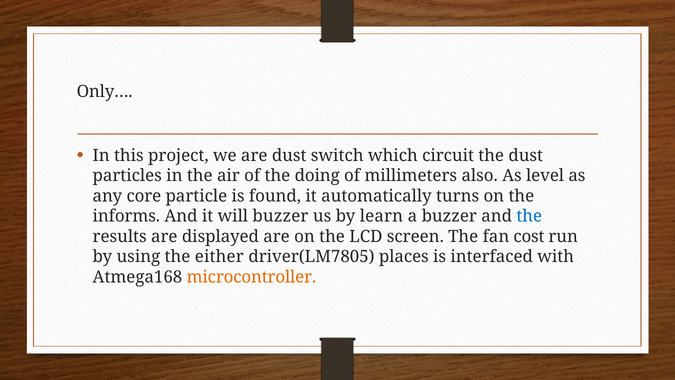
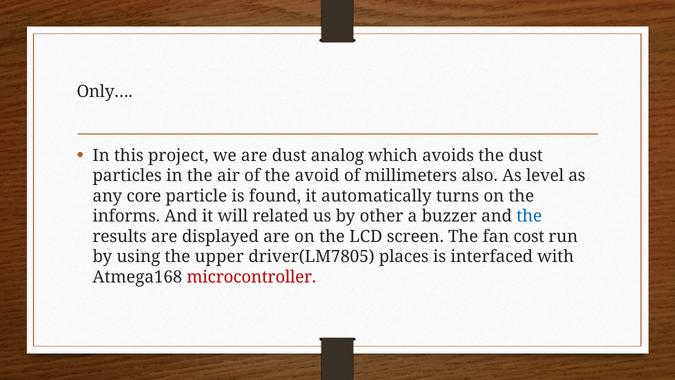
switch: switch -> analog (337, 155)
circuit: circuit -> avoids (448, 155)
doing: doing -> avoid (317, 176)
will buzzer: buzzer -> related (281, 216)
learn: learn -> other (381, 216)
either: either -> upper (219, 257)
microcontroller colour: orange -> red (251, 277)
